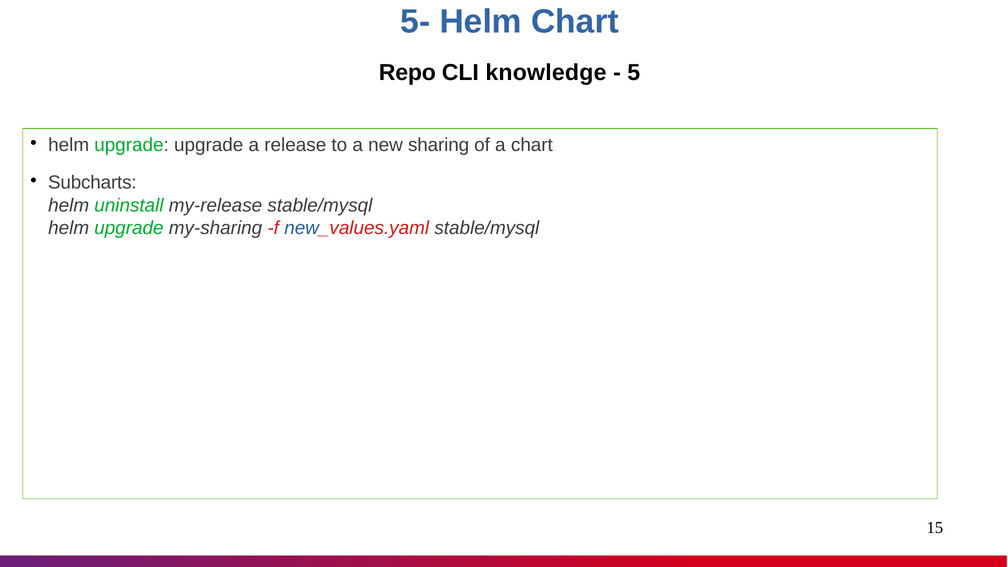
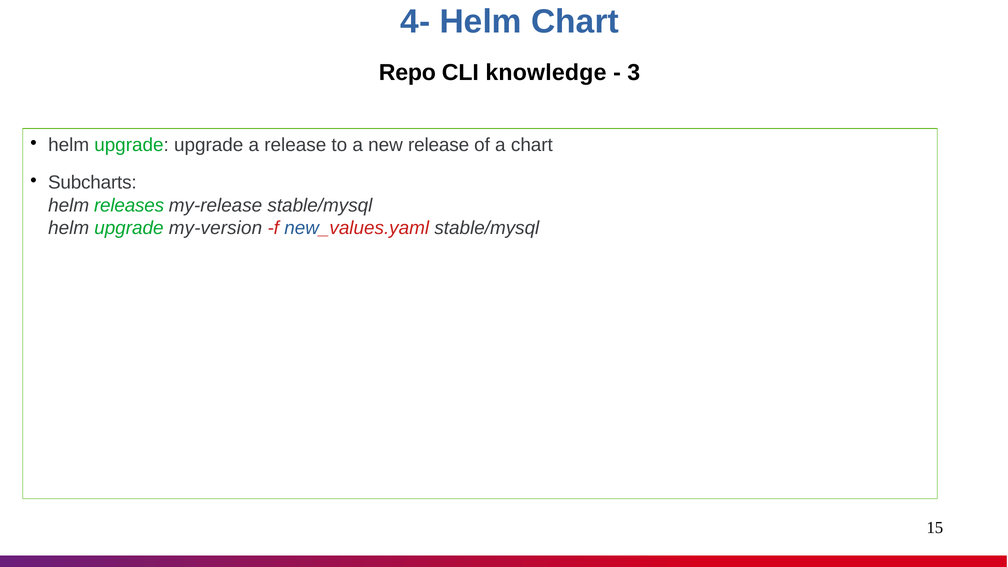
5-: 5- -> 4- (415, 22)
5: 5 -> 3 (634, 73)
new sharing: sharing -> release (439, 145)
uninstall: uninstall -> releases (129, 205)
my-sharing: my-sharing -> my-version (215, 228)
